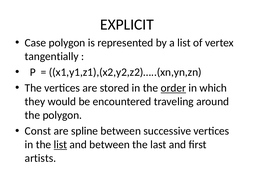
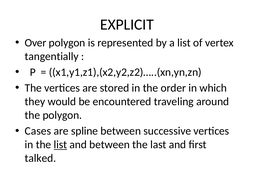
Case: Case -> Over (36, 43)
order underline: present -> none (173, 88)
Const: Const -> Cases (38, 131)
artists: artists -> talked (40, 158)
